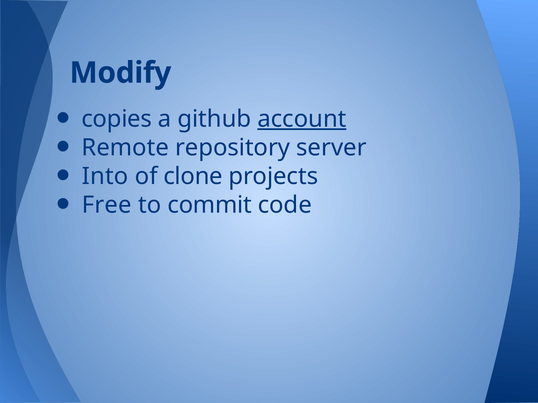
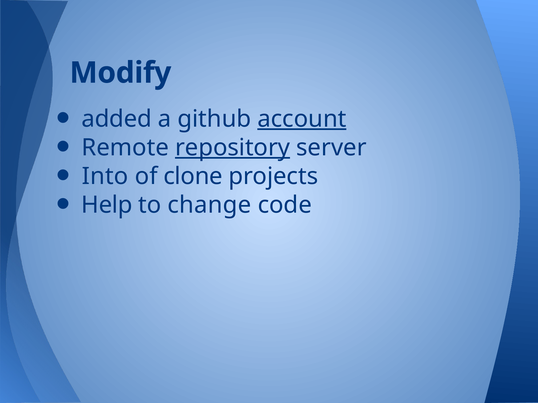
copies: copies -> added (117, 119)
repository underline: none -> present (233, 148)
Free: Free -> Help (107, 205)
commit: commit -> change (209, 205)
